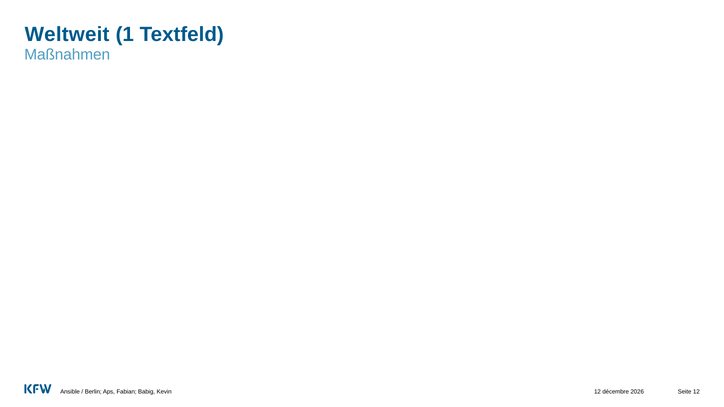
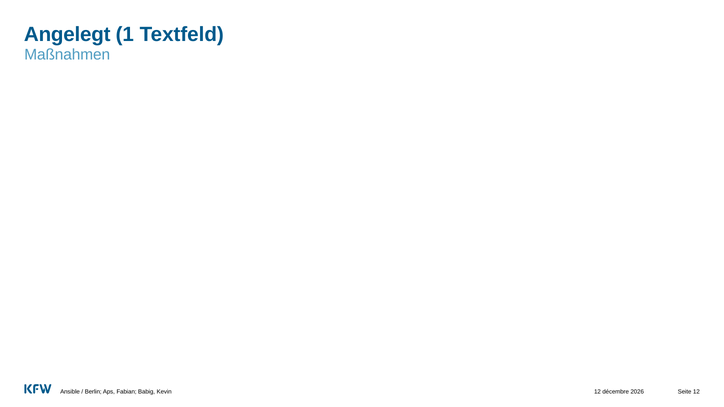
Weltweit: Weltweit -> Angelegt (67, 35)
